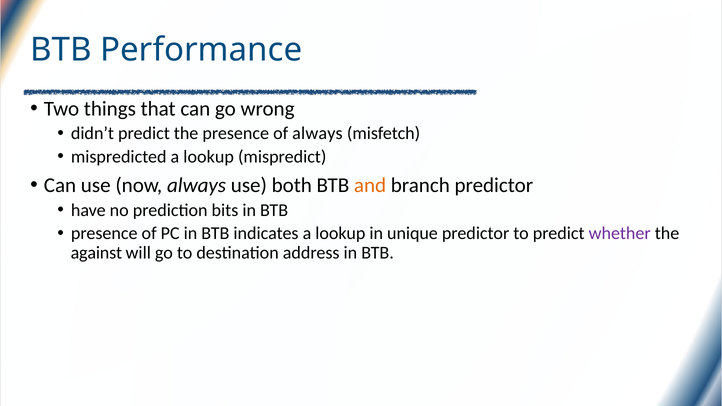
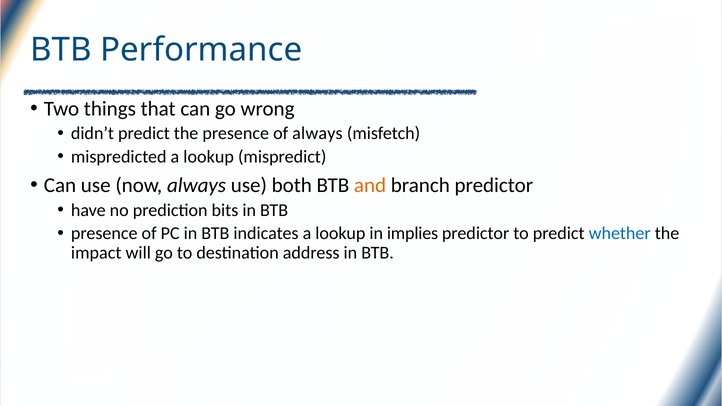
unique: unique -> implies (413, 233)
whether colour: purple -> blue (620, 233)
against: against -> impact (96, 253)
